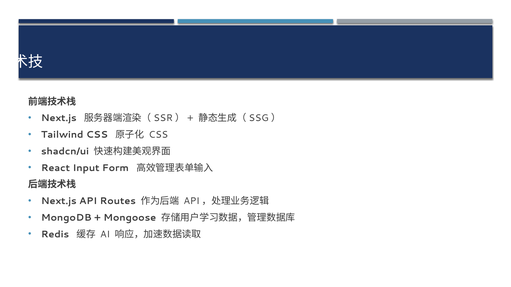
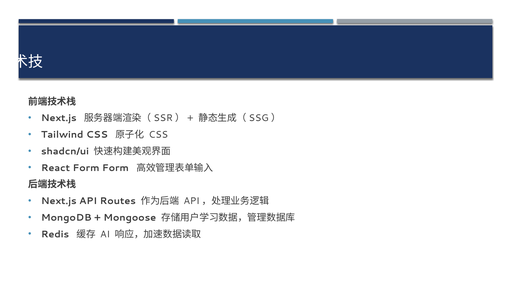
React Input: Input -> Form (86, 168)
